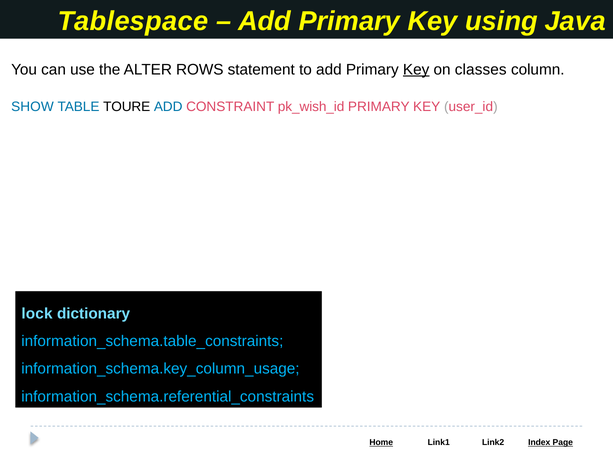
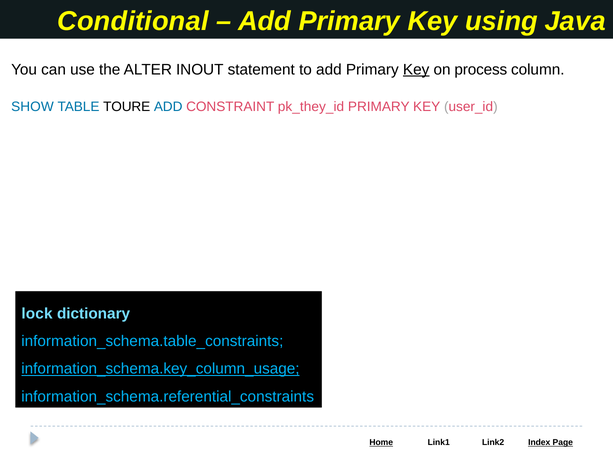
Tablespace: Tablespace -> Conditional (133, 21)
ROWS: ROWS -> INOUT (200, 69)
classes: classes -> process (481, 69)
pk_wish_id: pk_wish_id -> pk_they_id (311, 107)
information_schema.key_column_usage underline: none -> present (160, 369)
